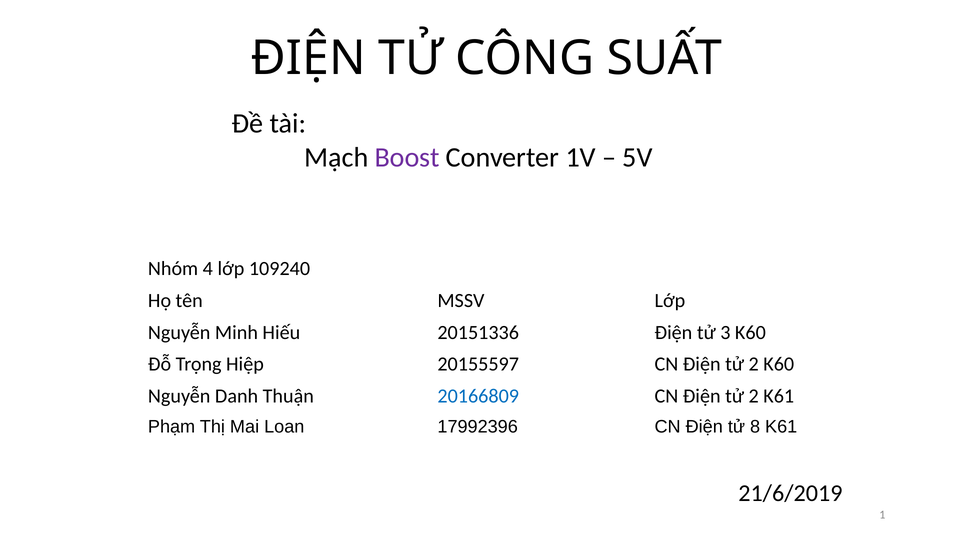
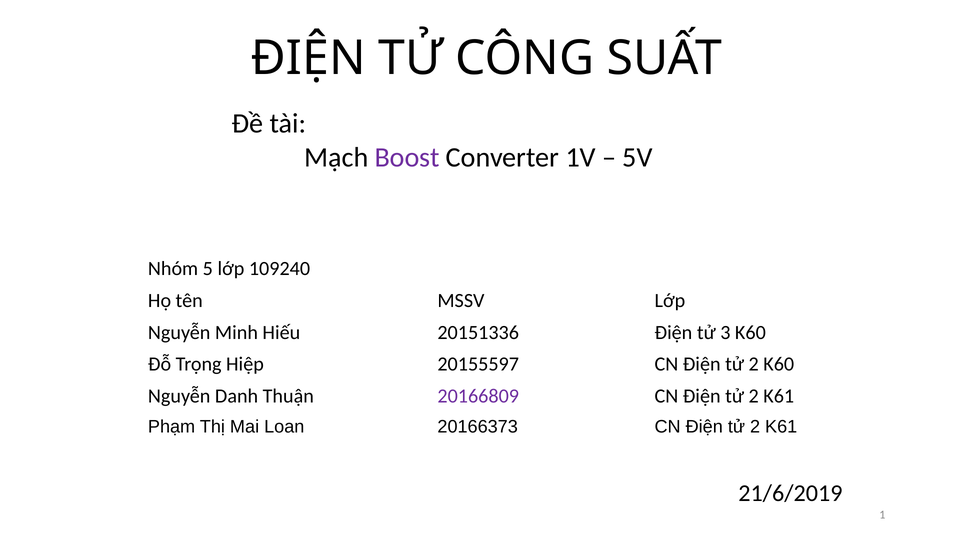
4: 4 -> 5 (208, 269)
20166809 colour: blue -> purple (478, 396)
17992396: 17992396 -> 20166373 (478, 427)
8: 8 -> 2 (755, 427)
